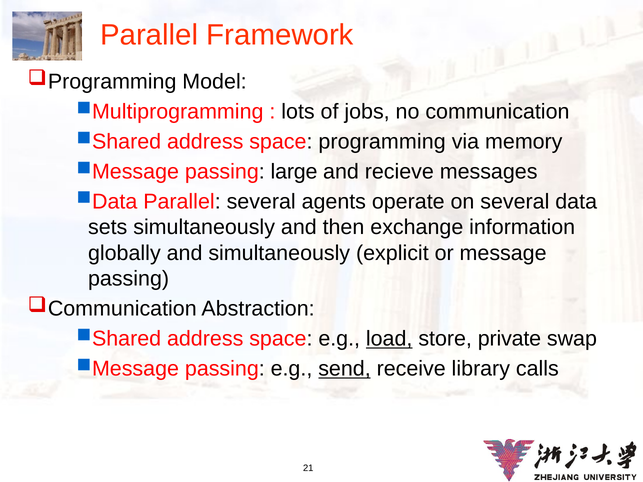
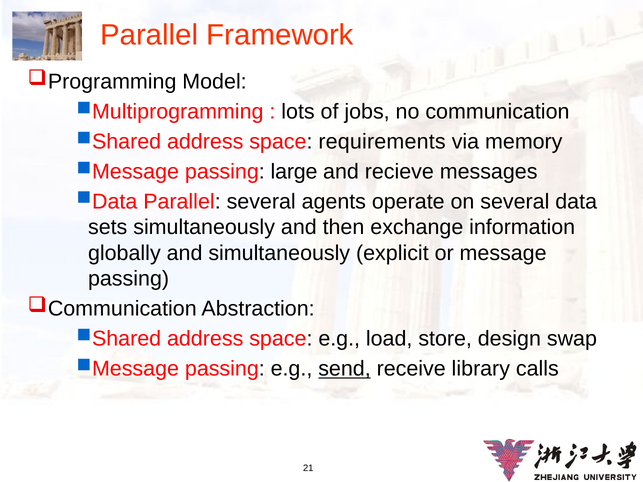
programming: programming -> requirements (382, 142)
load underline: present -> none (389, 339)
private: private -> design (509, 339)
